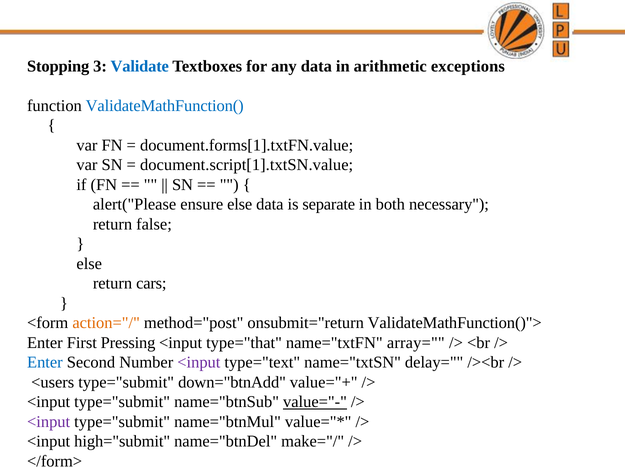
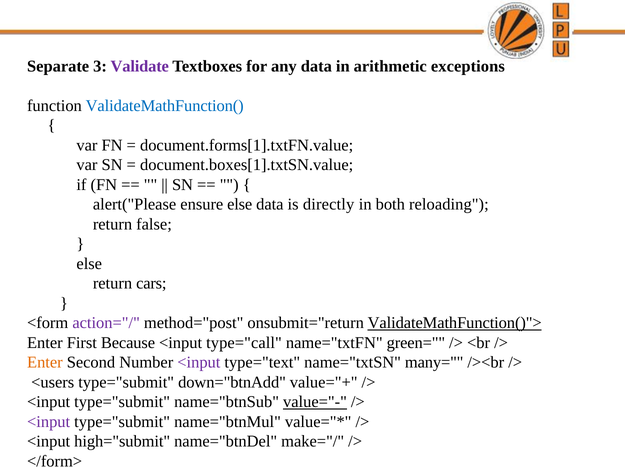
Stopping: Stopping -> Separate (58, 66)
Validate colour: blue -> purple (140, 66)
document.script[1].txtSN.value: document.script[1].txtSN.value -> document.boxes[1].txtSN.value (247, 165)
separate: separate -> directly (329, 205)
necessary: necessary -> reloading (449, 205)
action="/ colour: orange -> purple (106, 323)
ValidateMathFunction()"> underline: none -> present (455, 323)
Pressing: Pressing -> Because (128, 343)
type="that: type="that -> type="call (244, 343)
array=: array= -> green= (416, 343)
Enter colour: blue -> orange (45, 363)
delay=: delay= -> many= (434, 363)
